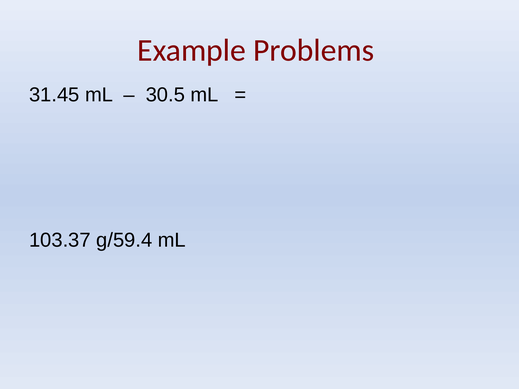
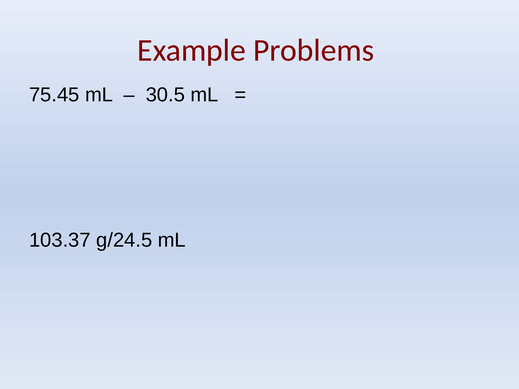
31.45: 31.45 -> 75.45 (54, 95)
g/59.4: g/59.4 -> g/24.5 (124, 240)
